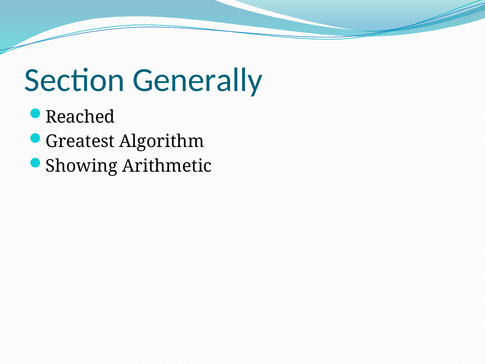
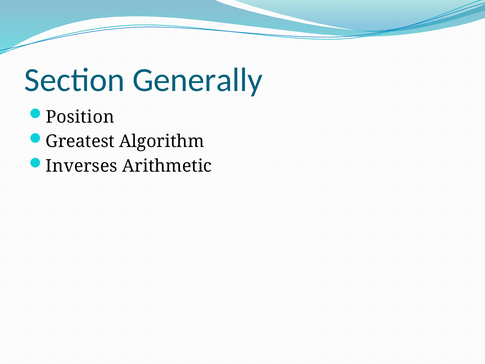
Reached: Reached -> Position (80, 117)
Showing: Showing -> Inverses (82, 166)
